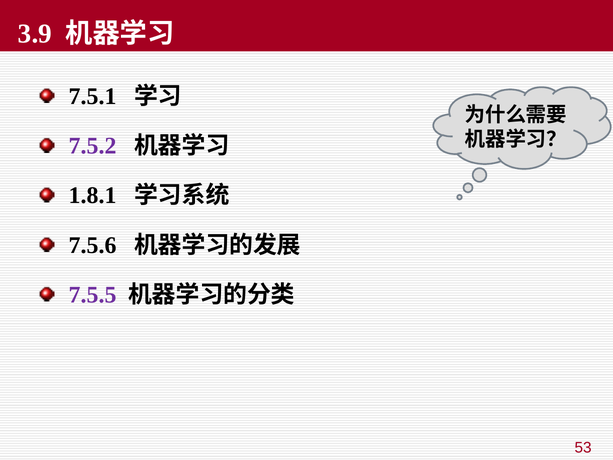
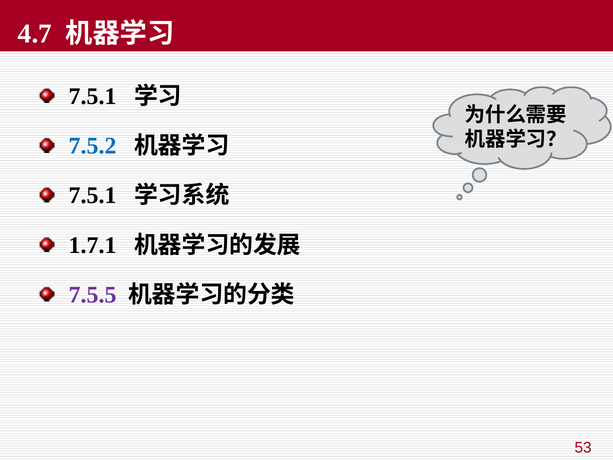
3.9: 3.9 -> 4.7 (35, 34)
7.5.2 colour: purple -> blue (93, 146)
1.8.1: 1.8.1 -> 7.5.1 (93, 195)
7.5.6: 7.5.6 -> 1.7.1 (93, 245)
